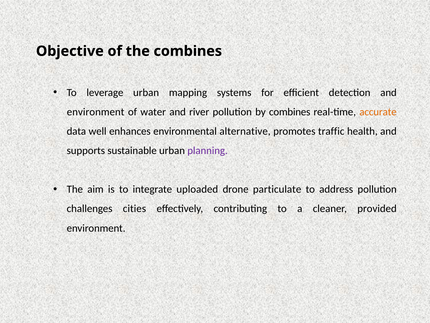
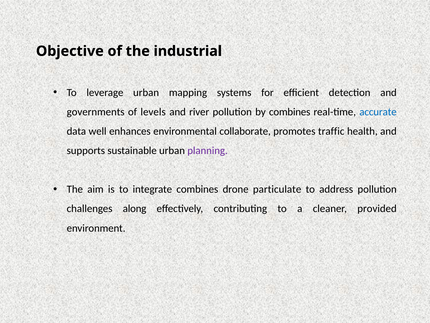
the combines: combines -> industrial (188, 51)
environment: environment -> governments (96, 112)
water: water -> levels (153, 112)
accurate colour: orange -> blue (378, 112)
alternative: alternative -> collaborate (245, 131)
integrate uploaded: uploaded -> combines (197, 189)
cities: cities -> along (135, 208)
